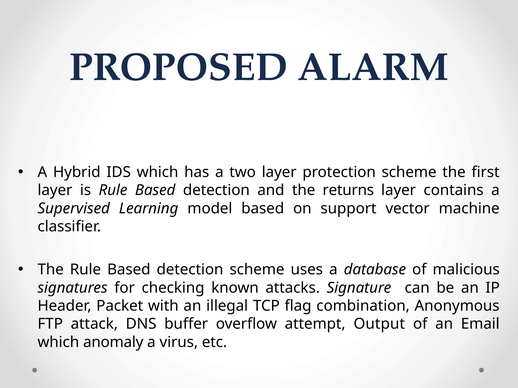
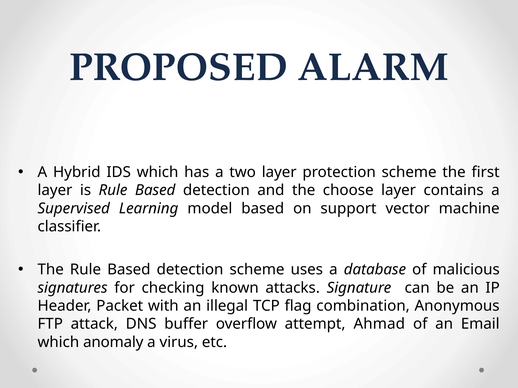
returns: returns -> choose (348, 191)
Output: Output -> Ahmad (379, 324)
